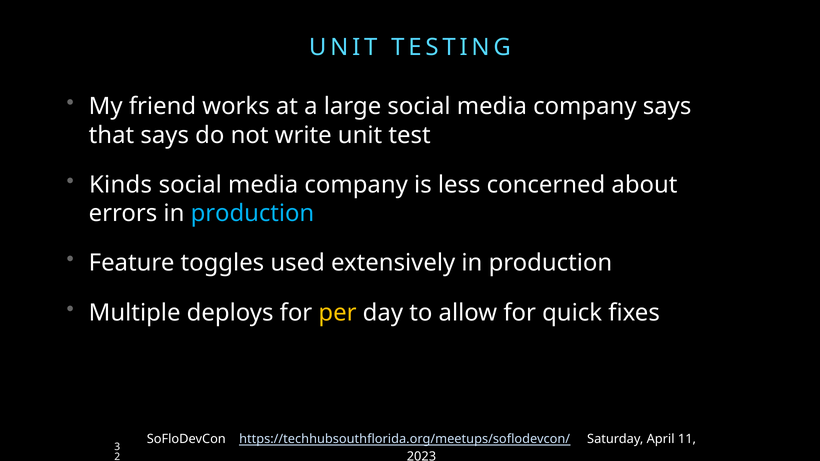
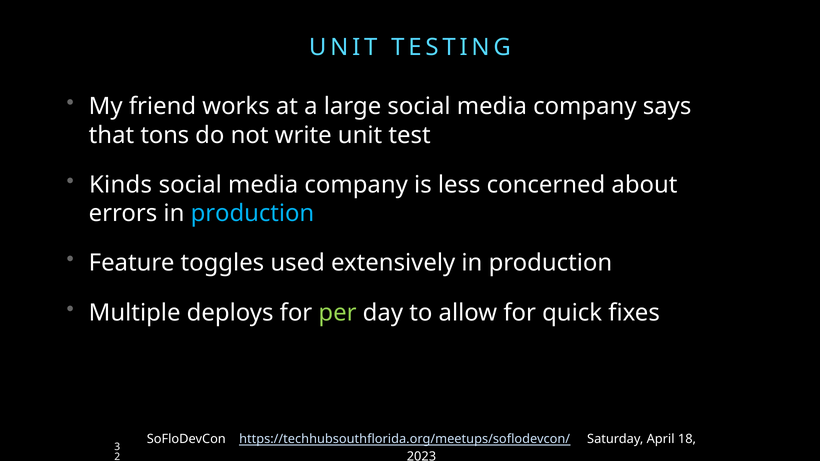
that says: says -> tons (165, 135)
per colour: yellow -> light green (337, 313)
11: 11 -> 18 (687, 439)
